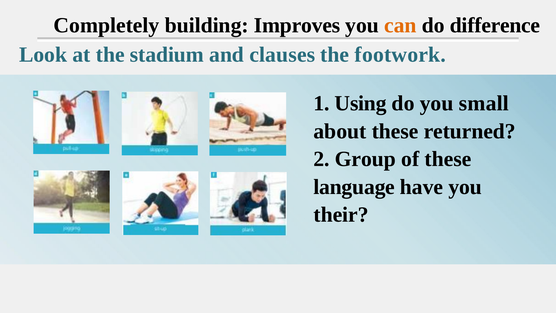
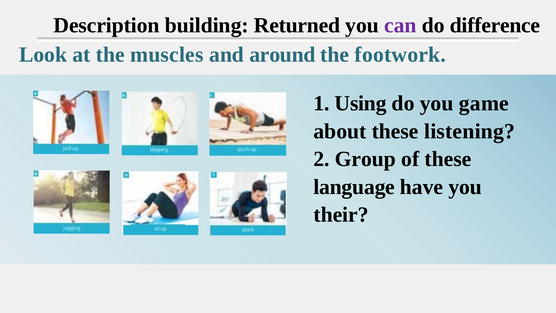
Completely: Completely -> Description (107, 25)
Improves: Improves -> Returned (297, 25)
can colour: orange -> purple (400, 25)
stadium: stadium -> muscles (167, 55)
clauses: clauses -> around (282, 55)
small: small -> game (484, 103)
returned: returned -> listening (470, 131)
